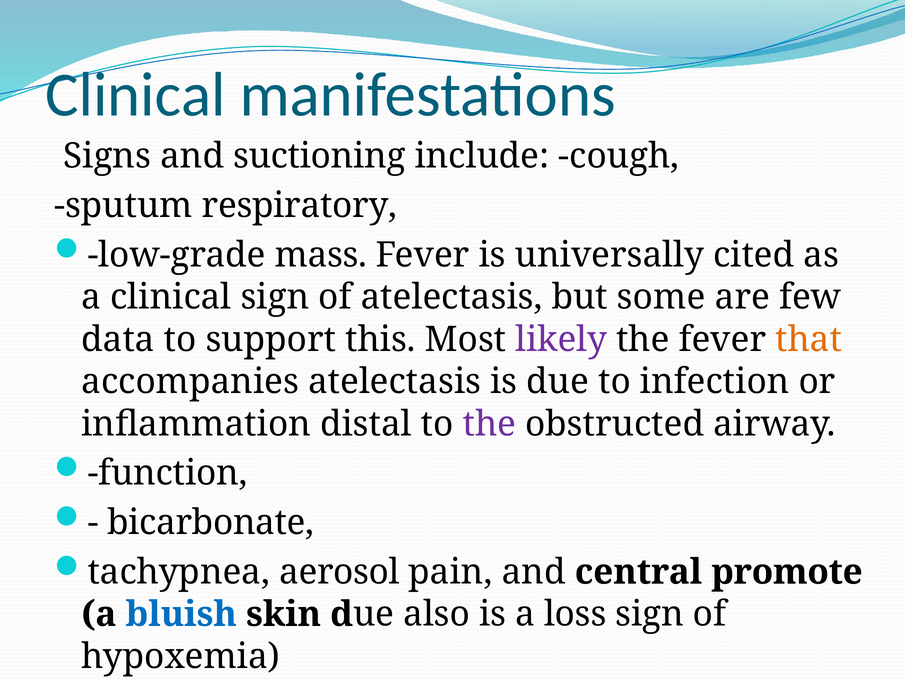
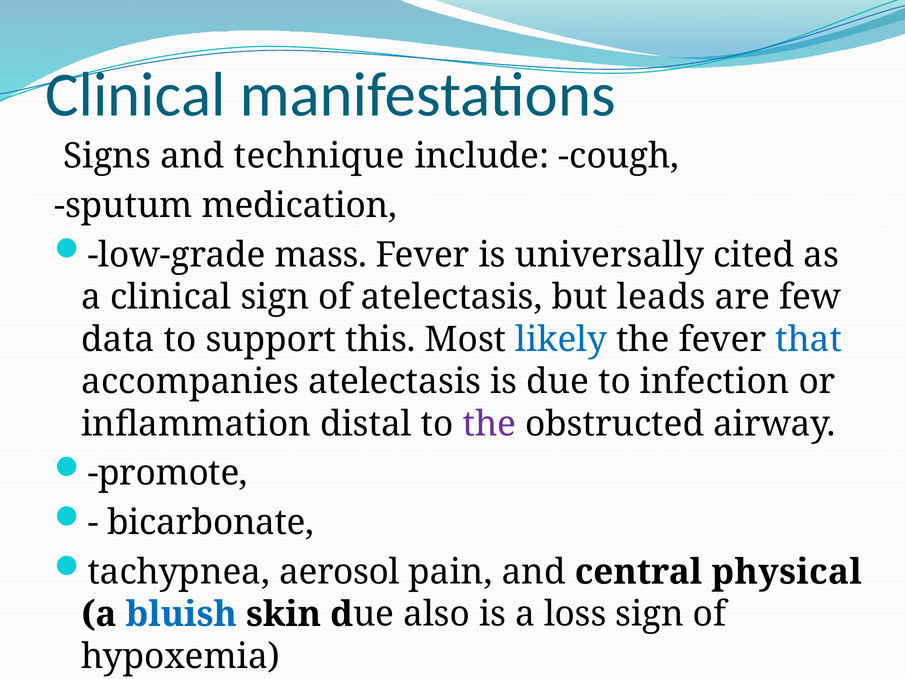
suctioning: suctioning -> technique (319, 156)
respiratory: respiratory -> medication (299, 206)
some: some -> leads (661, 297)
likely colour: purple -> blue (561, 339)
that colour: orange -> blue (809, 339)
function: function -> promote (168, 473)
promote: promote -> physical (787, 572)
